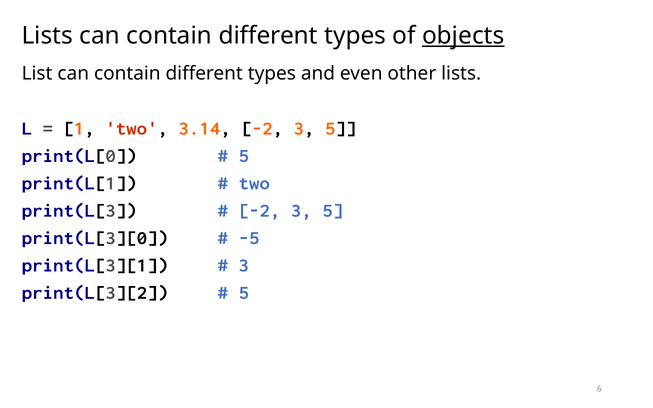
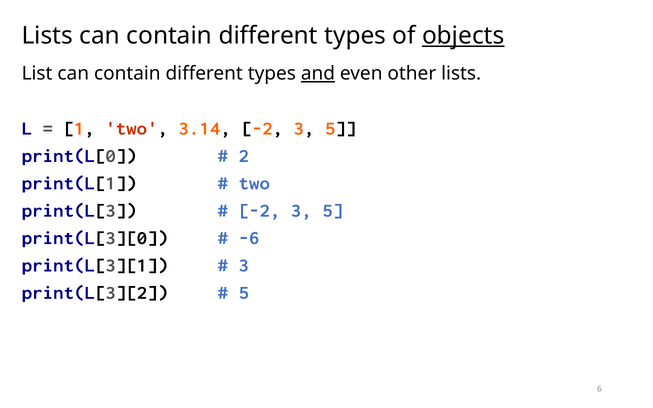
and underline: none -> present (318, 74)
5: 5 -> 2 (244, 156)
-5: -5 -> -6 (249, 238)
